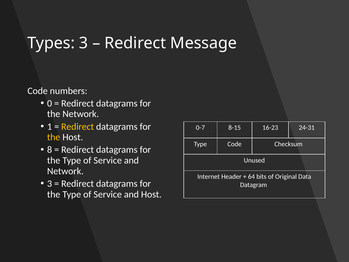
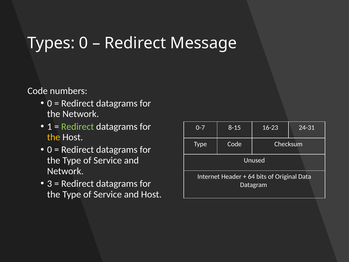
Types 3: 3 -> 0 (84, 43)
Redirect colour: yellow -> light green (78, 126)
8: 8 -> 0 (50, 150)
